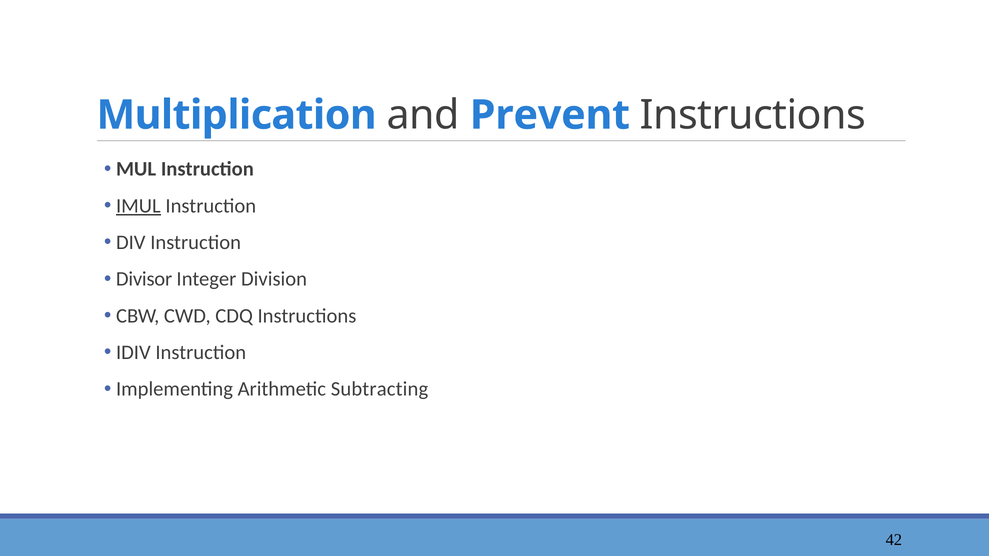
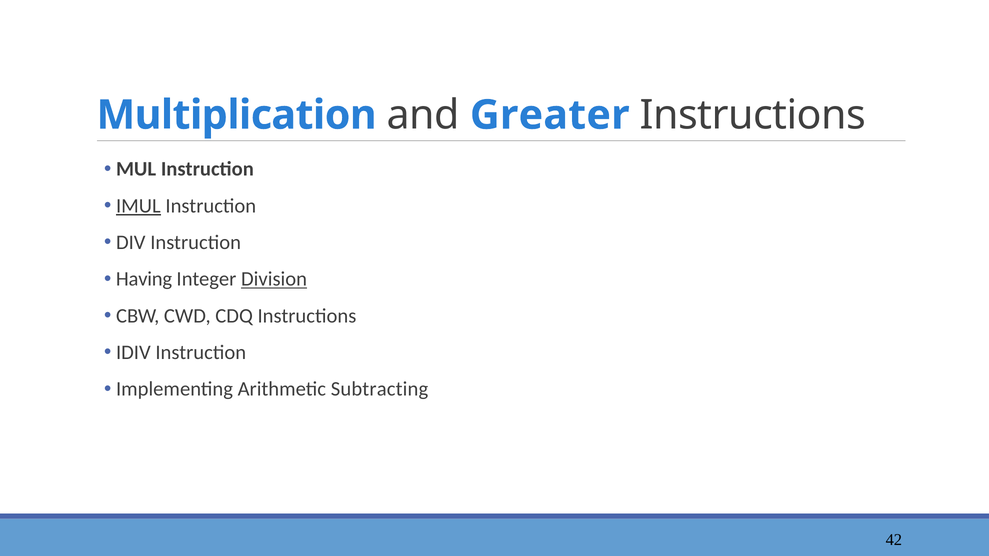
Prevent: Prevent -> Greater (550, 115)
Divisor: Divisor -> Having (144, 279)
Division underline: none -> present (274, 279)
